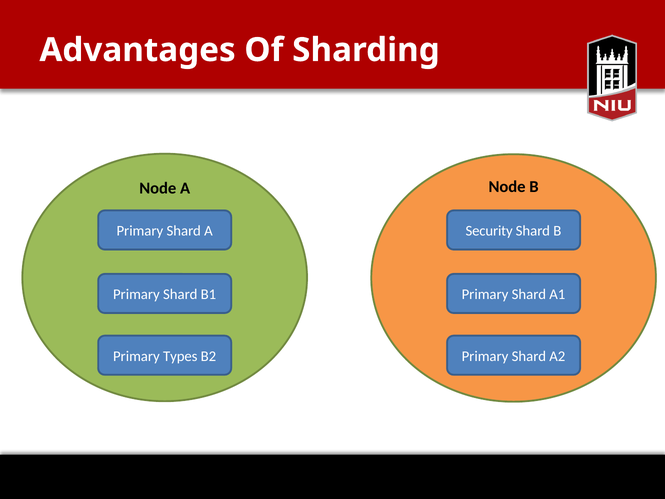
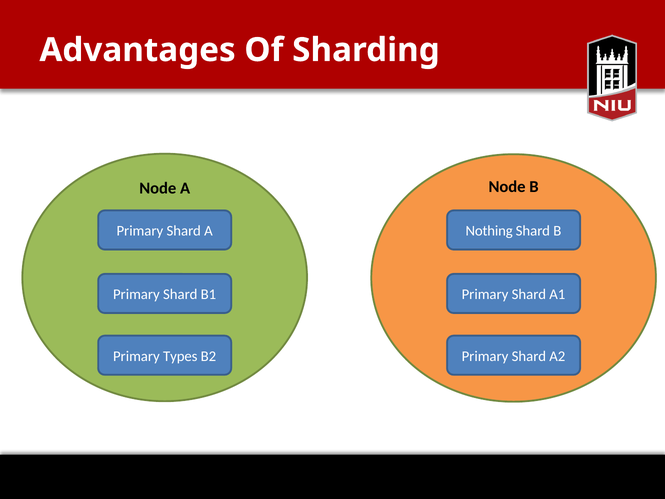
Security: Security -> Nothing (489, 231)
